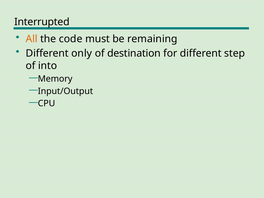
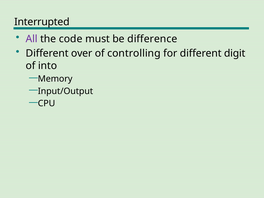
All colour: orange -> purple (32, 39)
remaining: remaining -> difference (152, 39)
only: only -> over (82, 53)
destination: destination -> controlling (134, 53)
step: step -> digit (235, 53)
